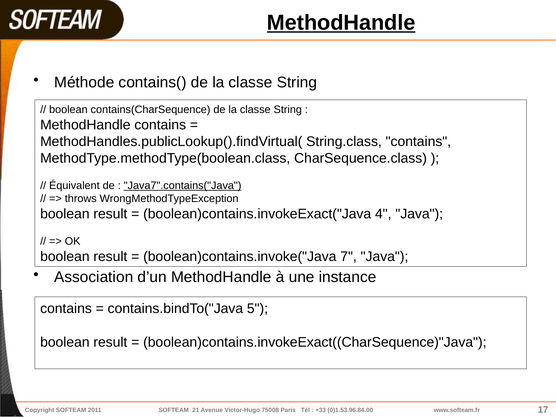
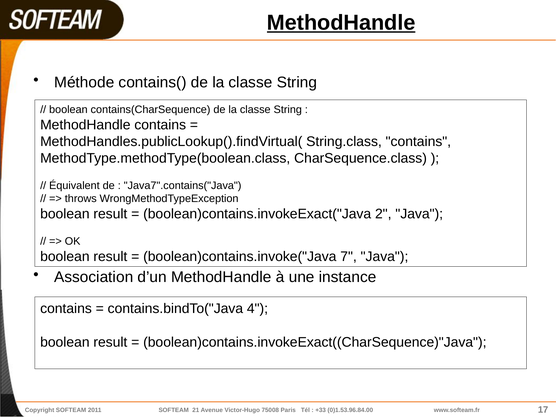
Java7".contains("Java underline: present -> none (183, 186)
4: 4 -> 2 (383, 214)
5: 5 -> 4 (257, 309)
